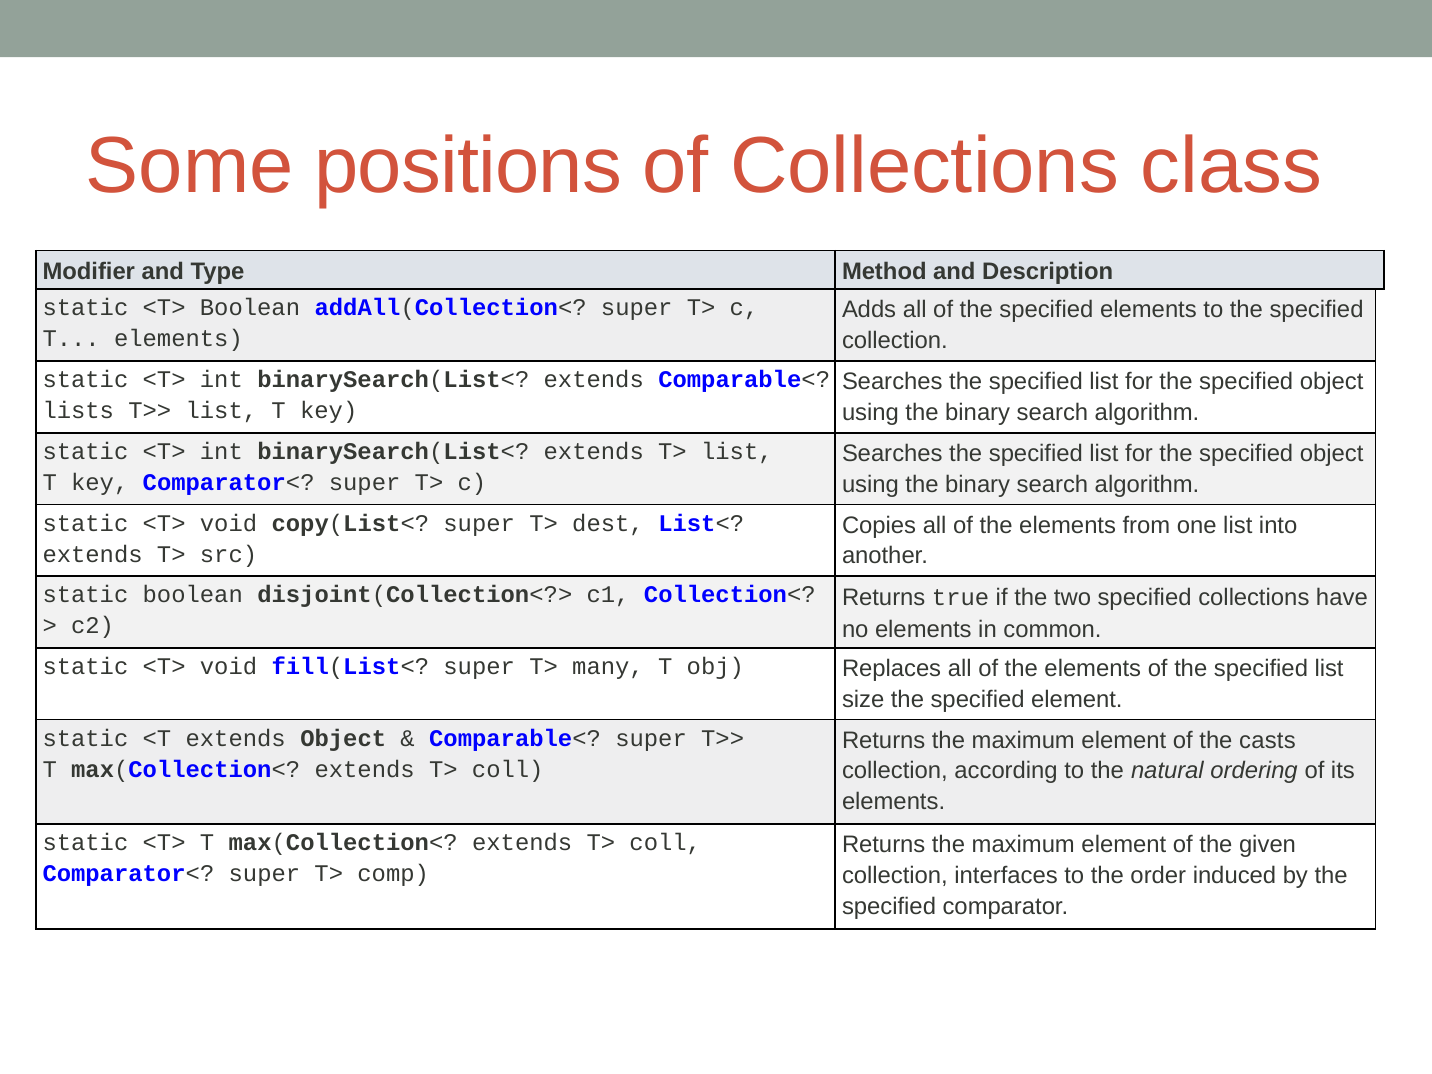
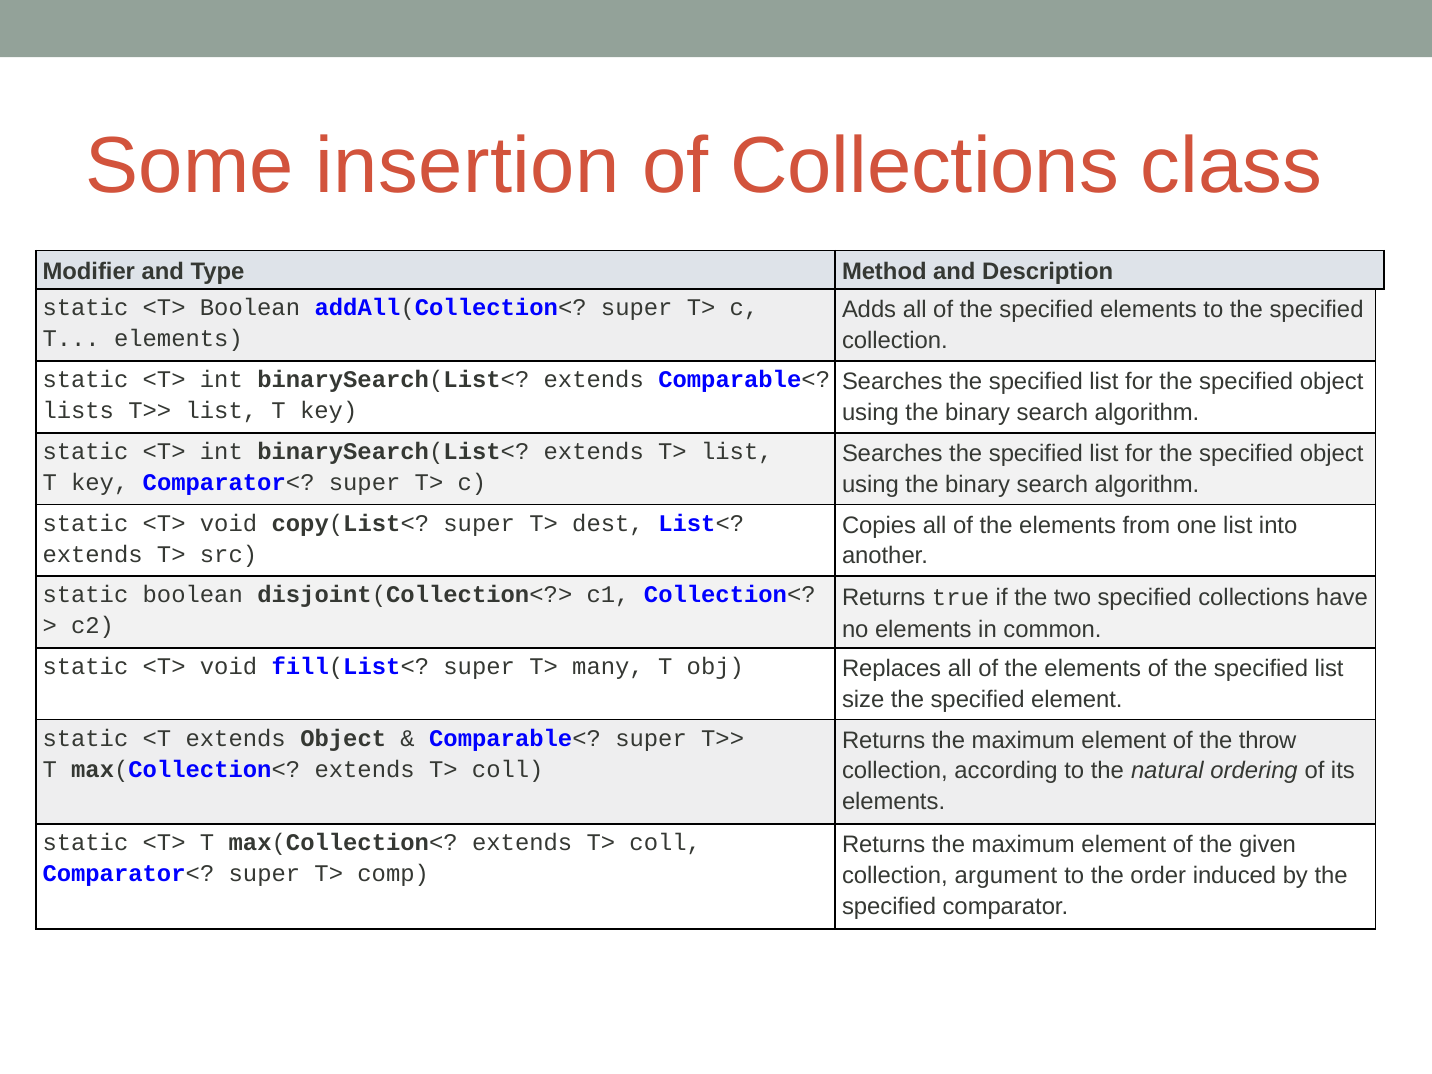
positions: positions -> insertion (468, 167)
casts: casts -> throw (1268, 740)
interfaces: interfaces -> argument (1006, 876)
